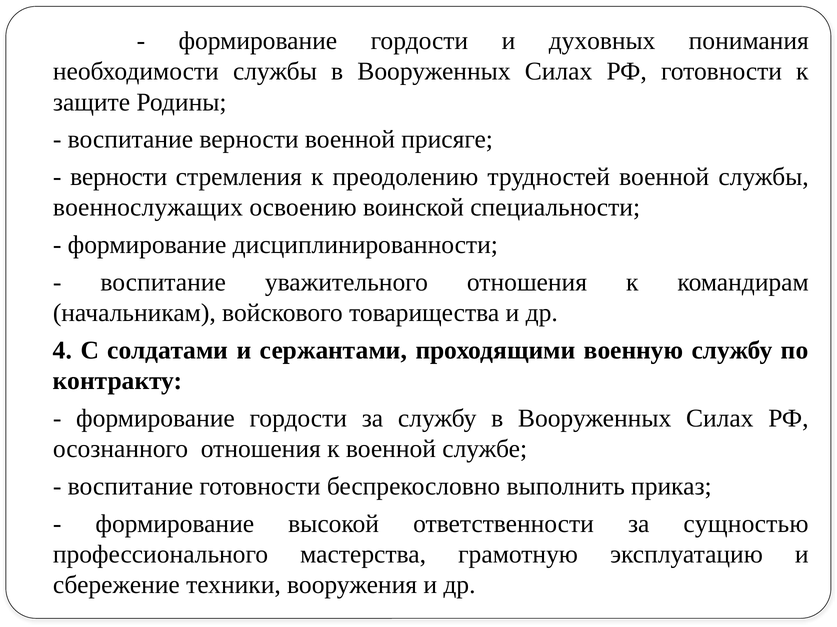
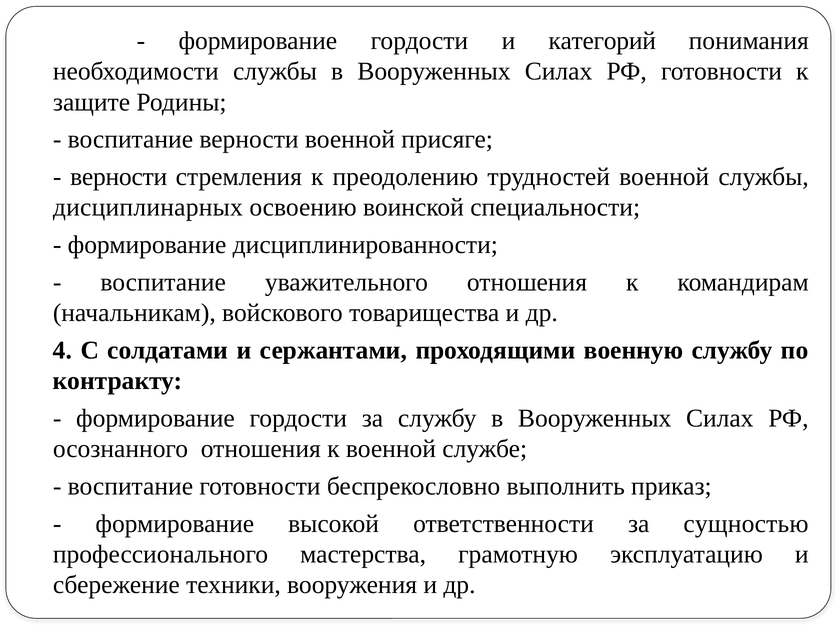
духовных: духовных -> категорий (602, 41)
военнослужащих: военнослужащих -> дисциплинарных (148, 208)
